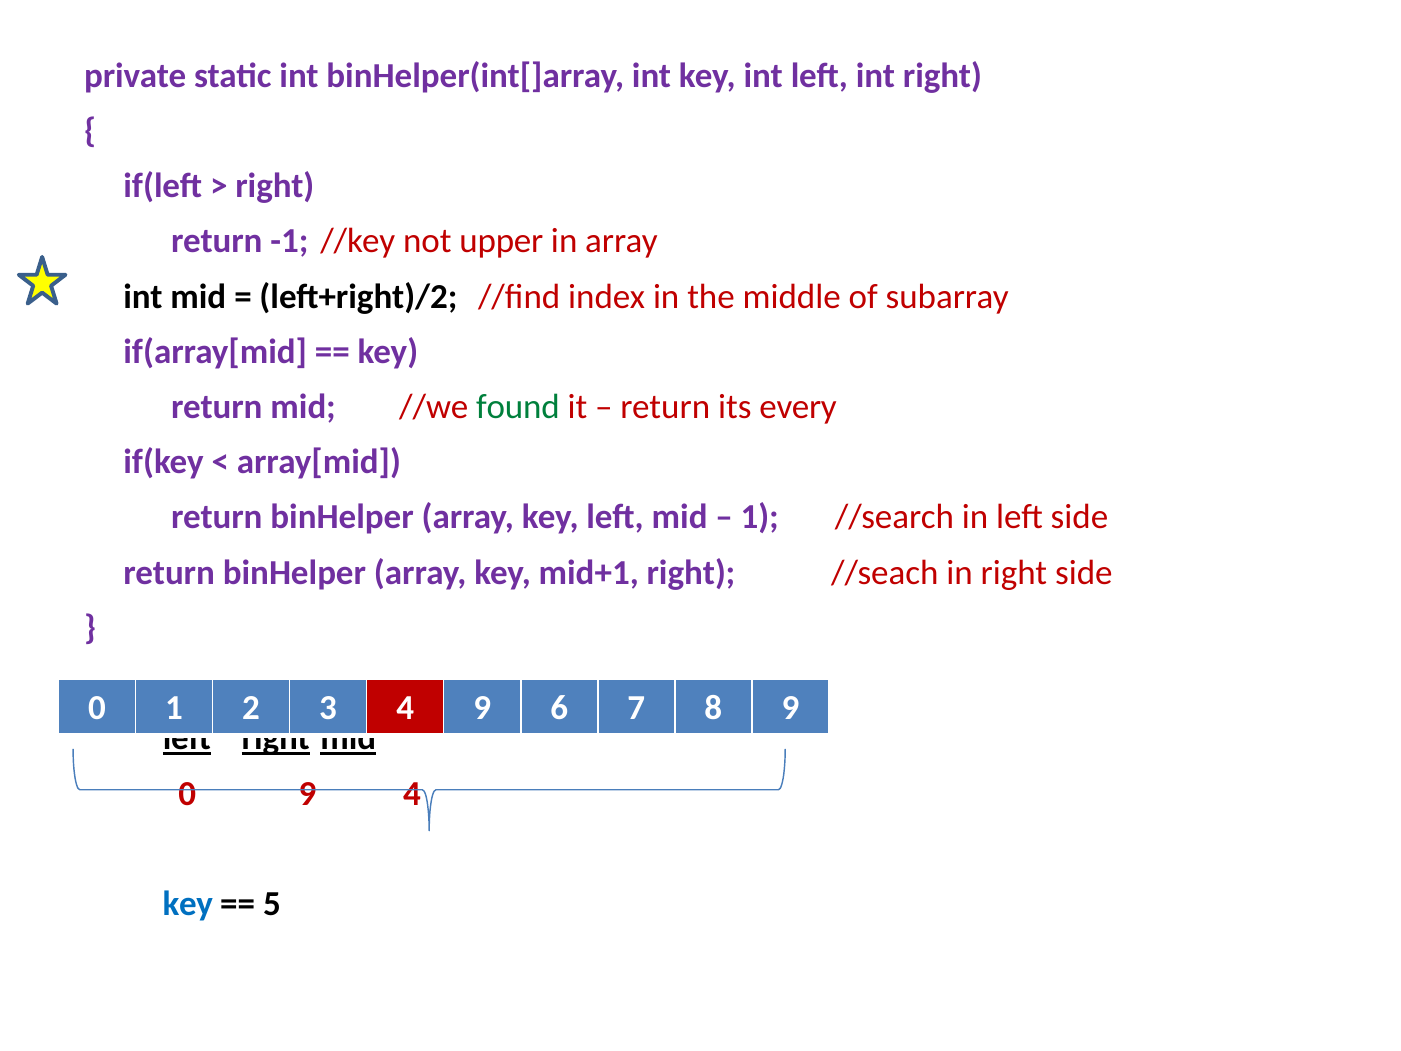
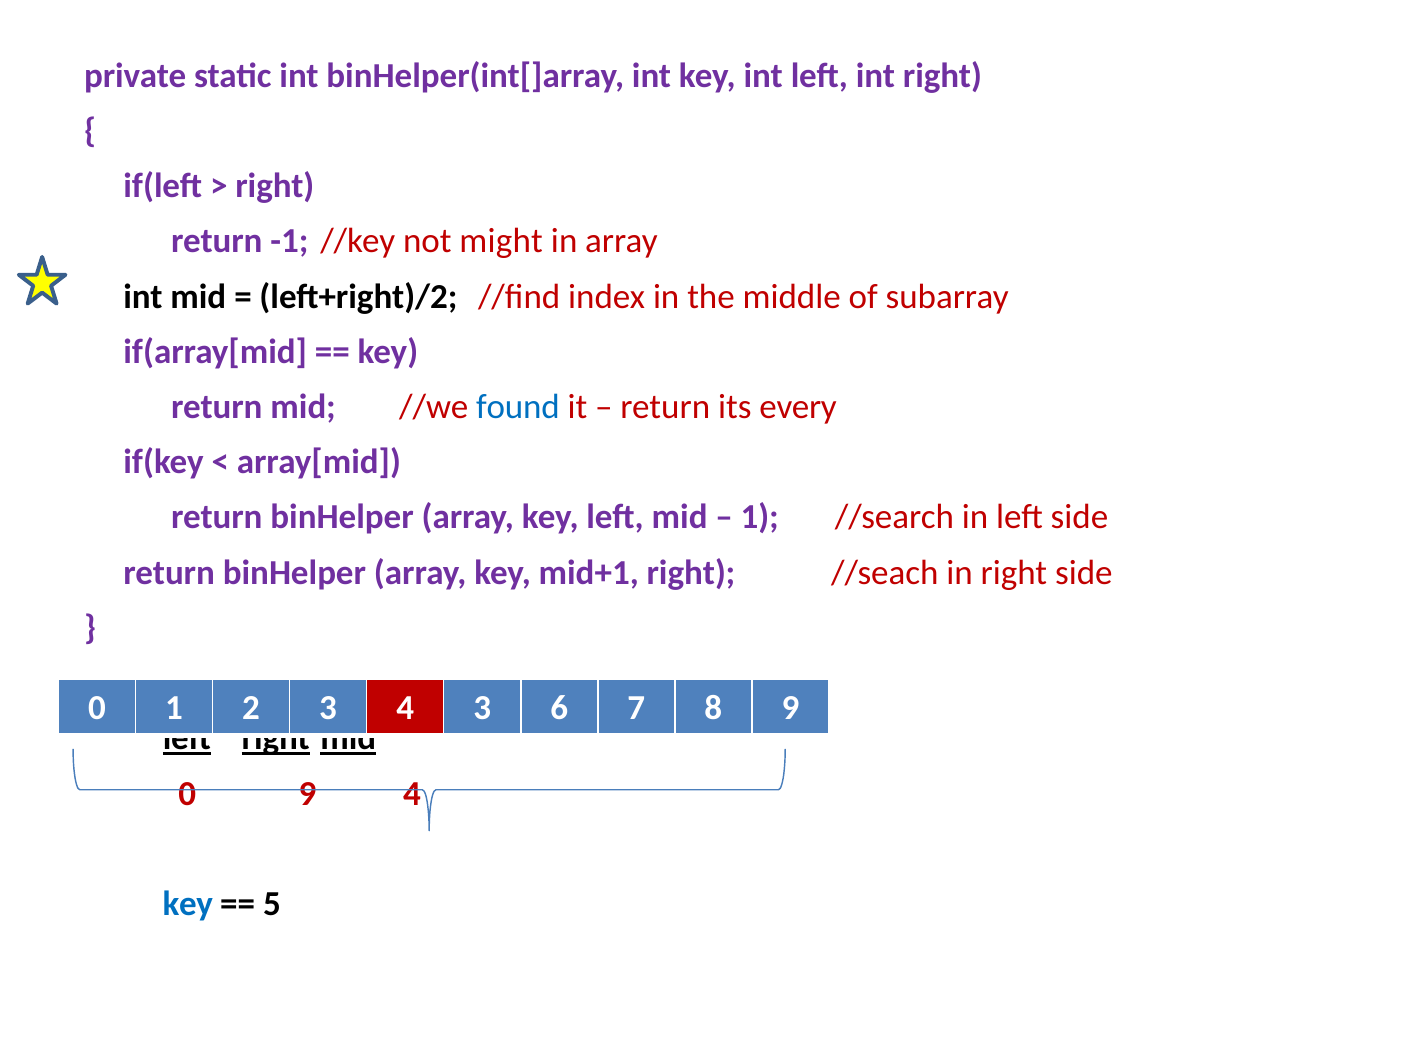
upper: upper -> might (501, 241)
found colour: green -> blue (518, 407)
4 9: 9 -> 3 (482, 708)
